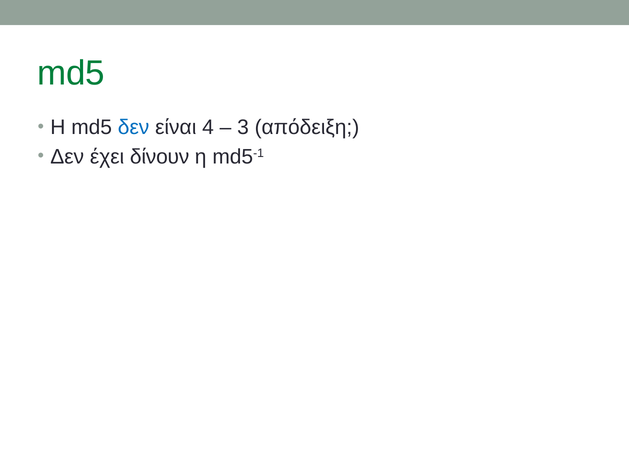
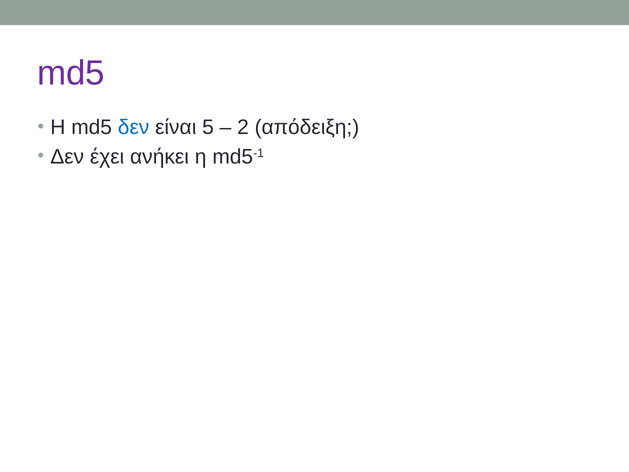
md5 colour: green -> purple (71, 73)
4: 4 -> 5 (208, 127)
3: 3 -> 2 (243, 127)
δίνουν: δίνουν -> ανήκει (160, 157)
